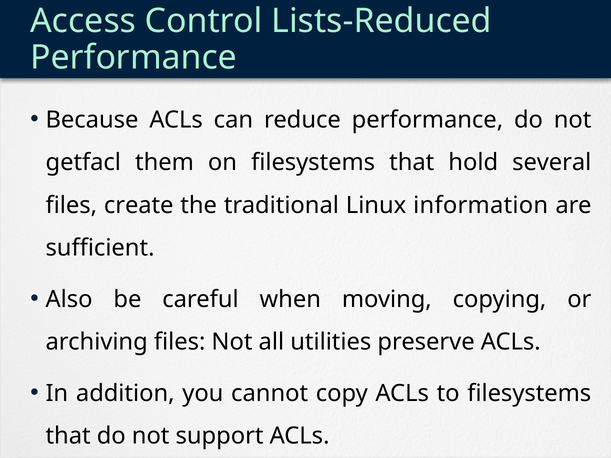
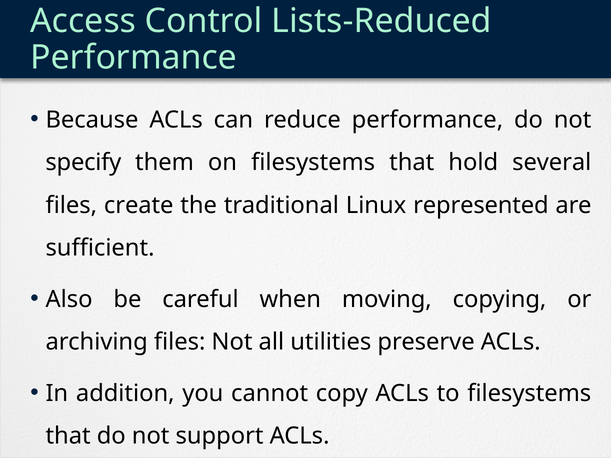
getfacl: getfacl -> specify (83, 163)
information: information -> represented (481, 205)
